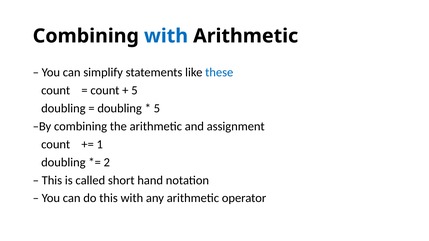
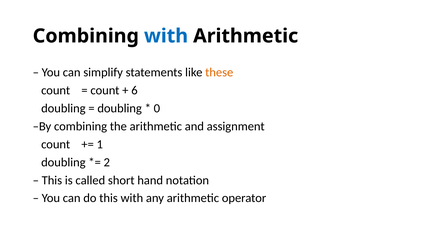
these colour: blue -> orange (219, 73)
5: 5 -> 6 (134, 91)
5: 5 -> 0 (157, 109)
